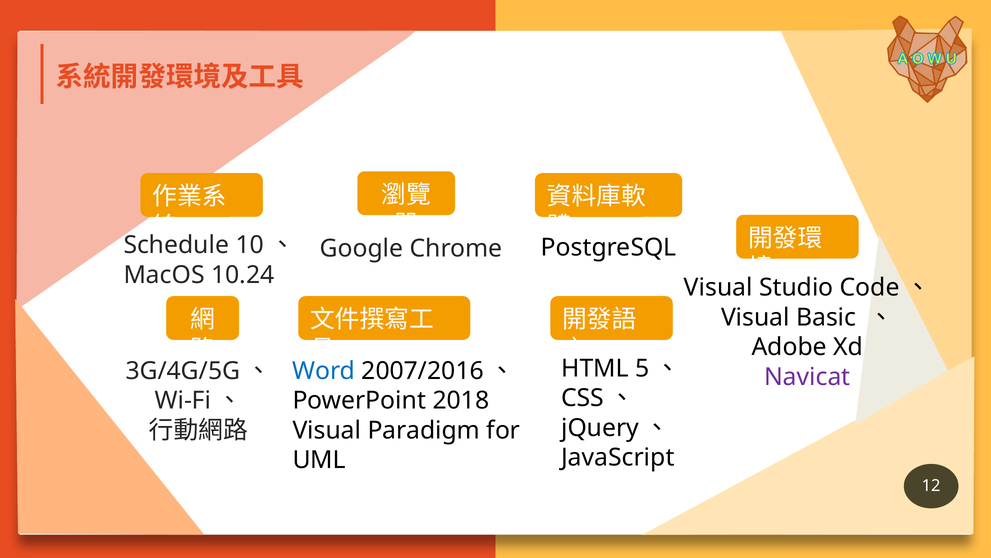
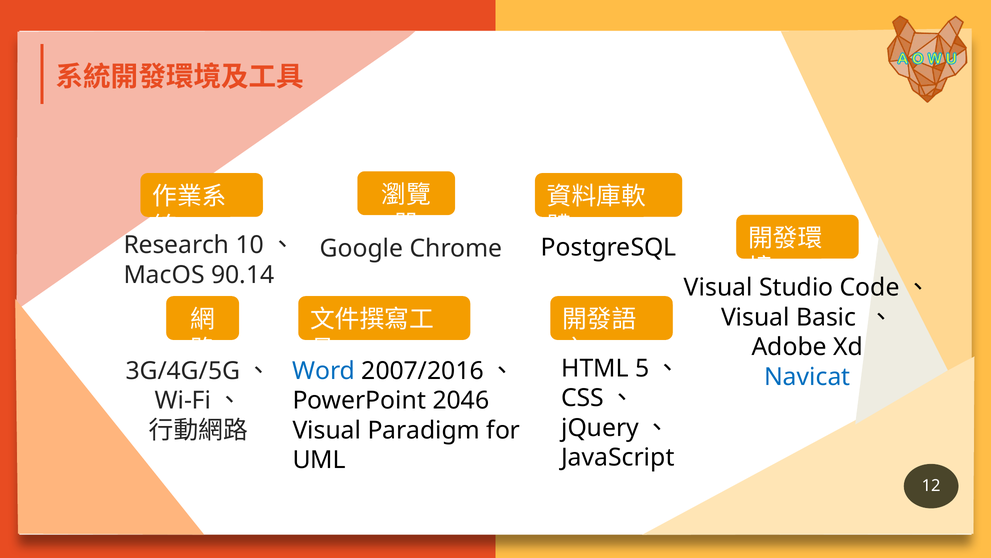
Schedule: Schedule -> Research (176, 245)
10.24: 10.24 -> 90.14 (243, 275)
Navicat colour: purple -> blue (807, 377)
2018: 2018 -> 2046 (461, 400)
